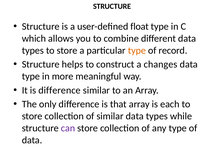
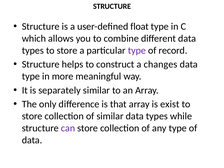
type colour: orange -> purple (137, 50)
is difference: difference -> separately (60, 90)
each: each -> exist (170, 104)
